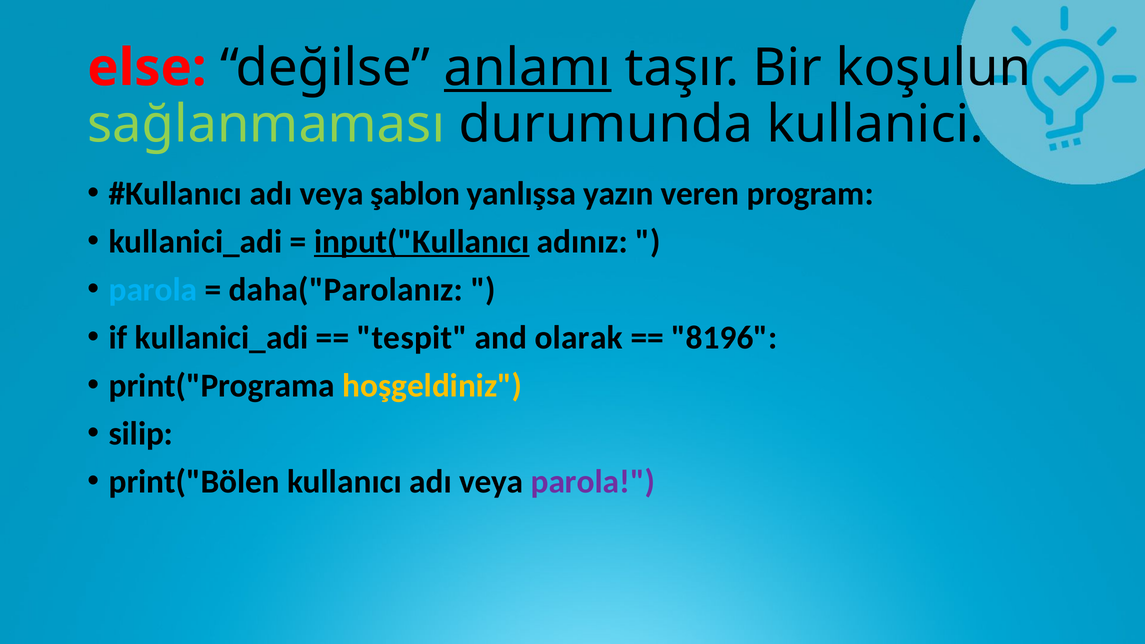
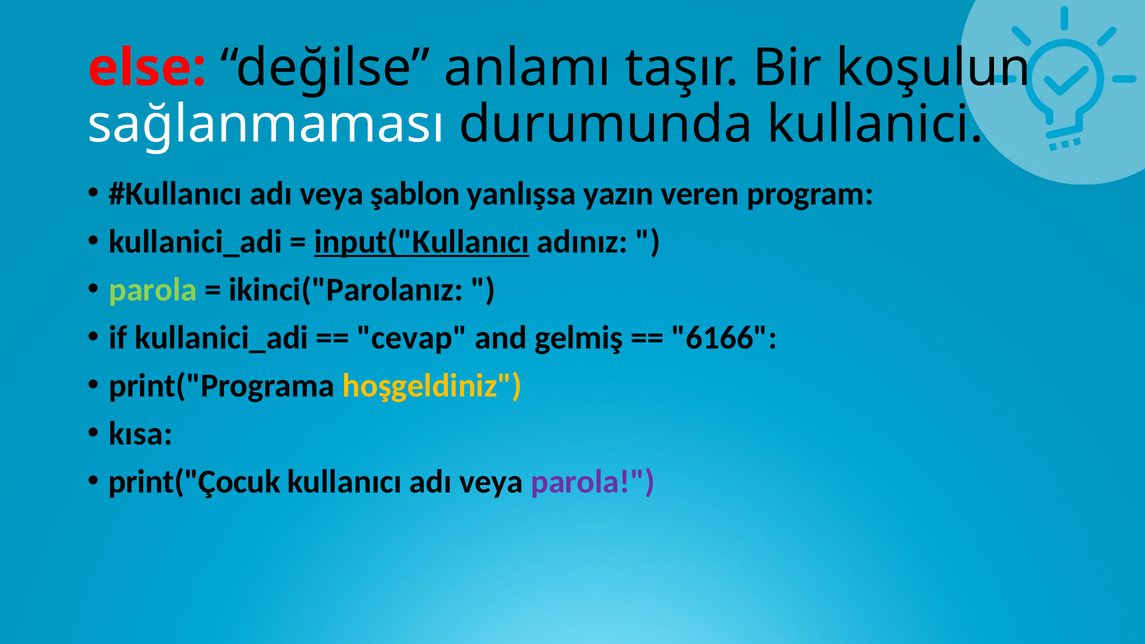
anlamı underline: present -> none (528, 68)
sağlanmaması colour: light green -> white (266, 125)
parola colour: light blue -> light green (153, 290)
daha("Parolanız: daha("Parolanız -> ikinci("Parolanız (346, 290)
tespit: tespit -> cevap (412, 338)
olarak: olarak -> gelmiş (579, 338)
8196: 8196 -> 6166 (724, 338)
silip: silip -> kısa (141, 434)
print("Bölen: print("Bölen -> print("Çocuk (194, 482)
